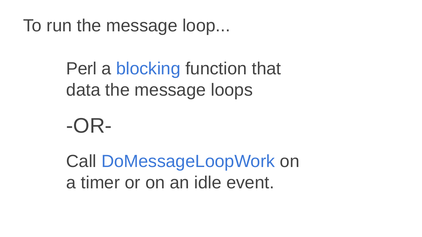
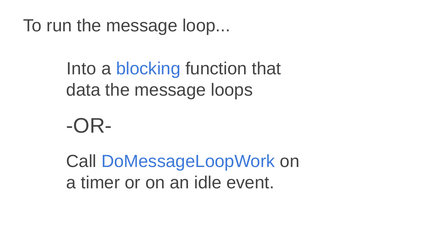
Perl: Perl -> Into (81, 69)
